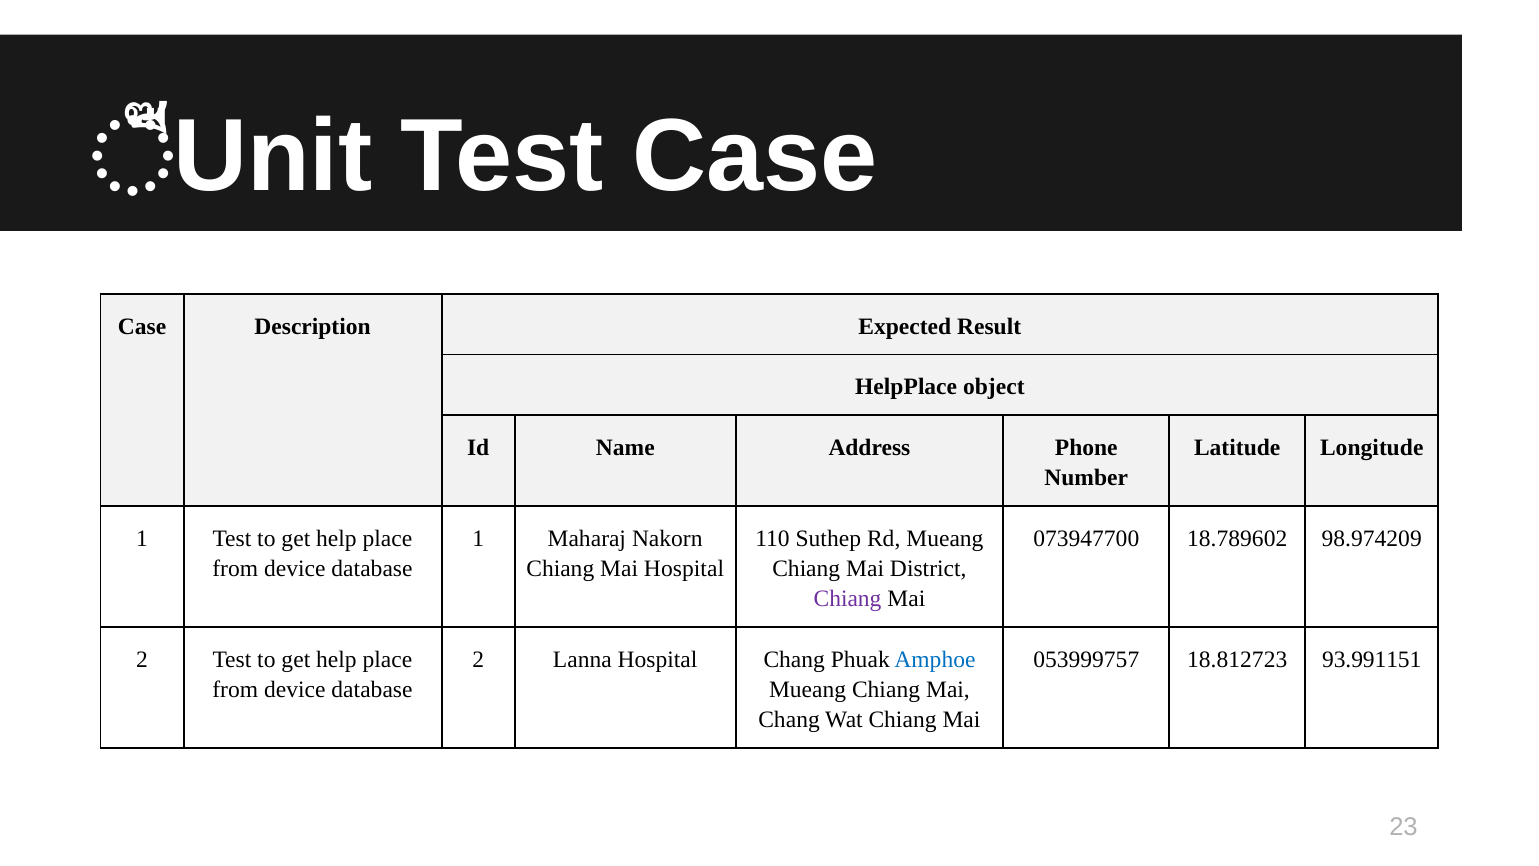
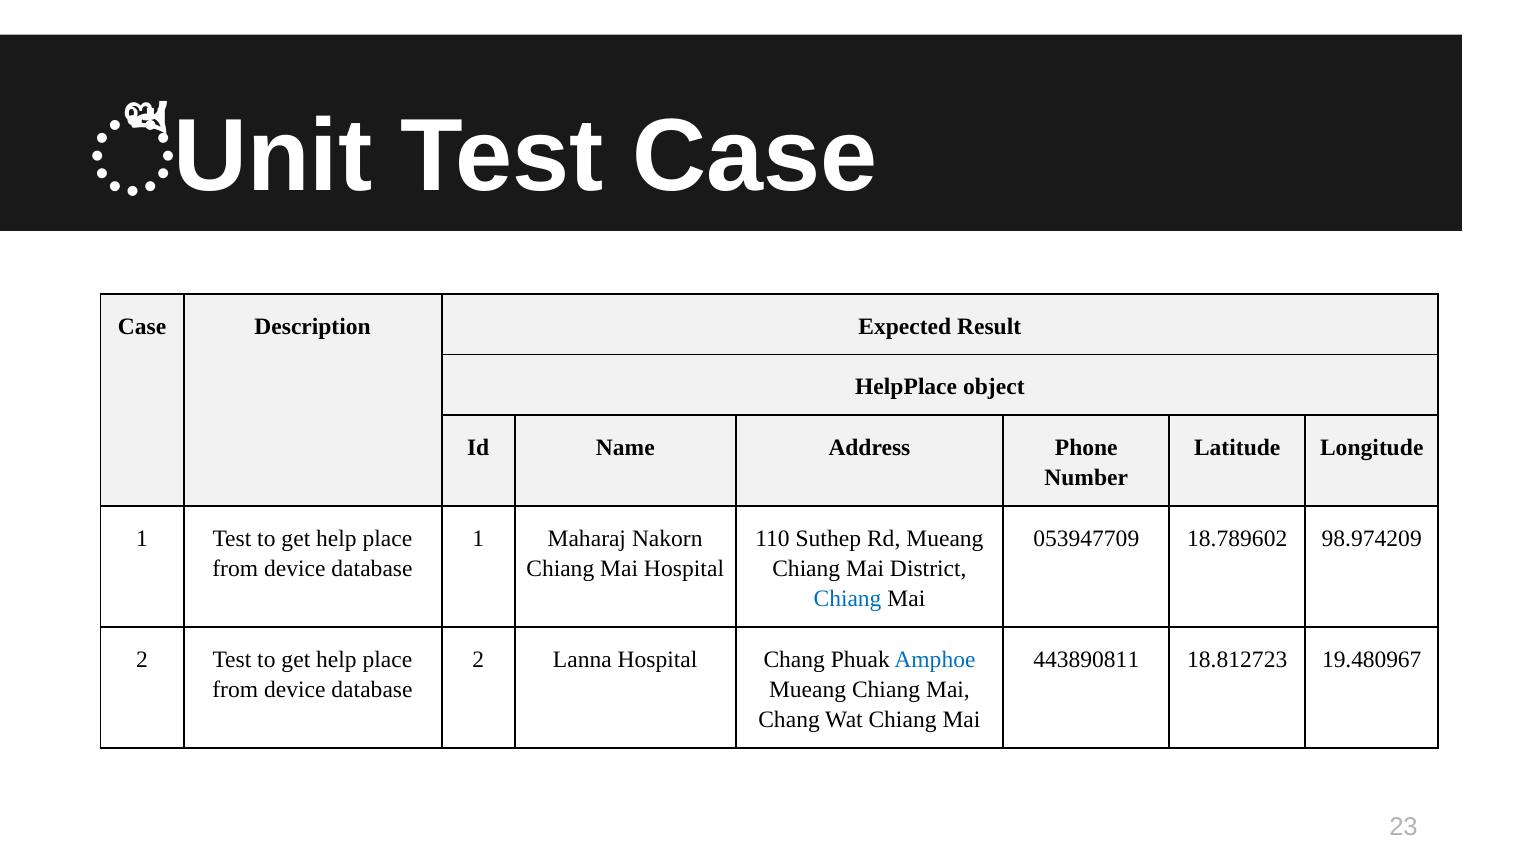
073947700: 073947700 -> 053947709 (1086, 539)
Chiang colour: purple -> blue (848, 599)
053999757: 053999757 -> 443890811 (1086, 659)
93.991151: 93.991151 -> 19.480967 (1372, 659)
